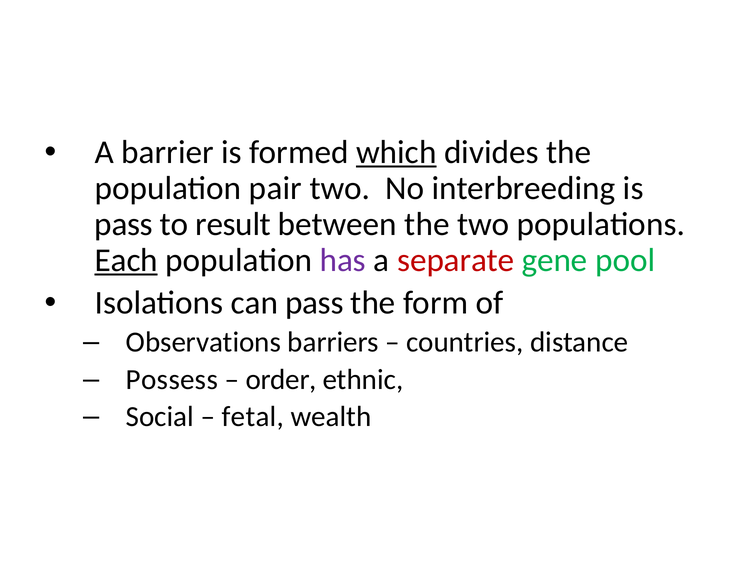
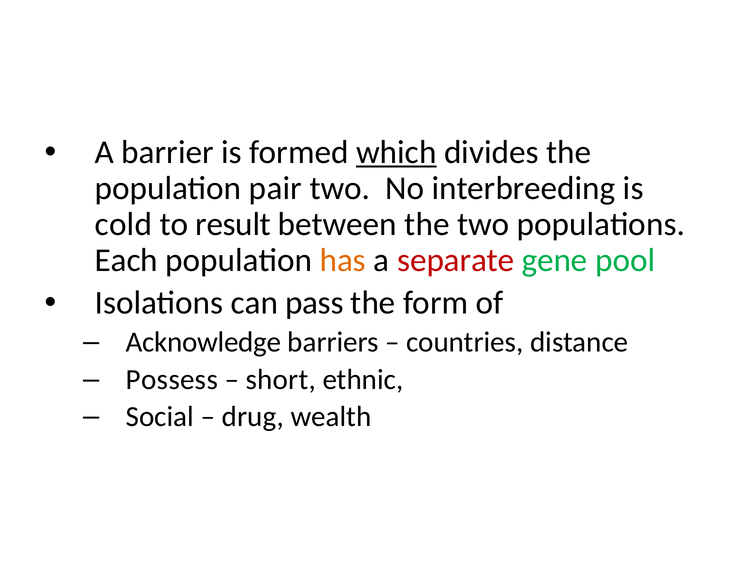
pass: pass -> cold (123, 224)
Each underline: present -> none (126, 260)
has colour: purple -> orange (343, 260)
Observations: Observations -> Acknowledge (204, 342)
order: order -> short (281, 380)
fetal: fetal -> drug (253, 417)
